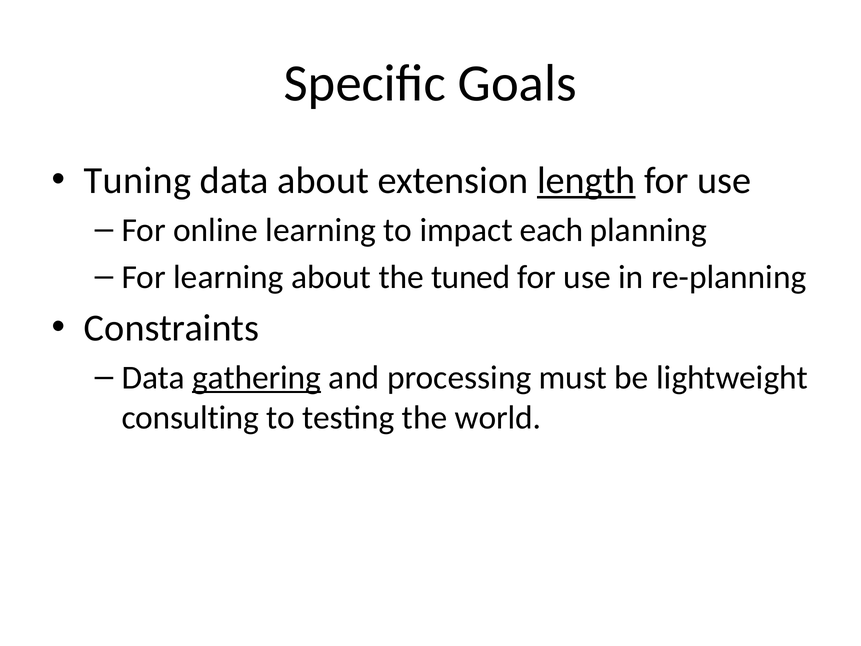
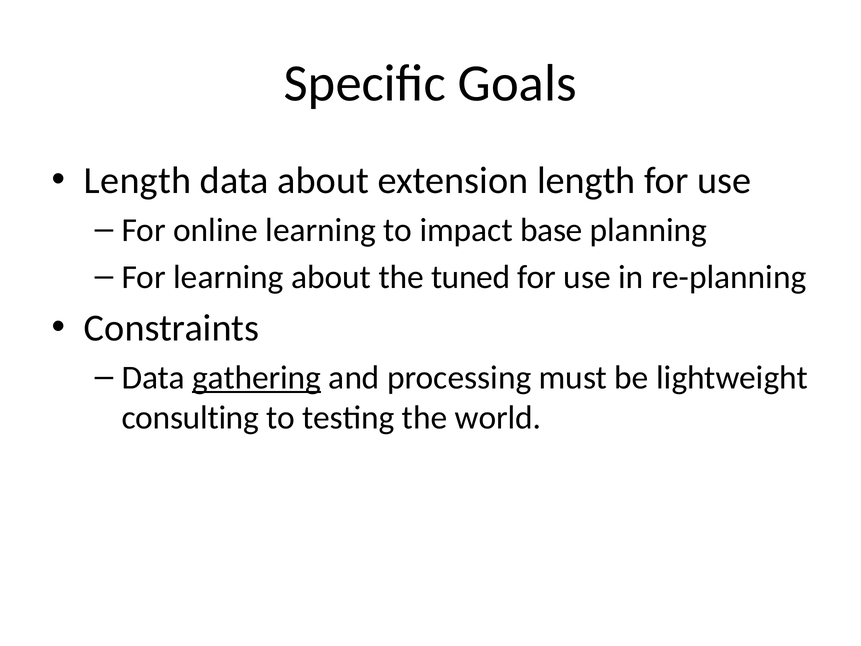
Tuning: Tuning -> Length (138, 181)
length underline: present -> none (586, 181)
each: each -> base (551, 230)
